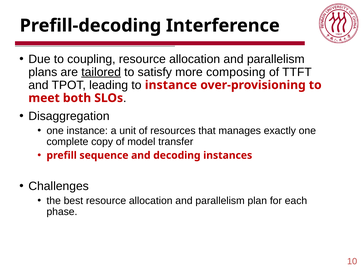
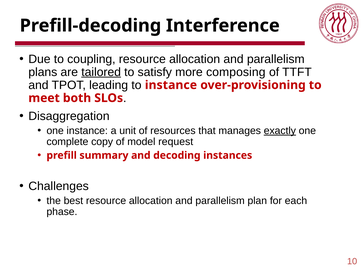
exactly underline: none -> present (280, 131)
transfer: transfer -> request (176, 142)
sequence: sequence -> summary (104, 156)
